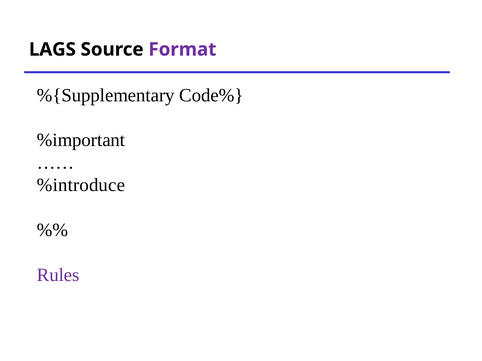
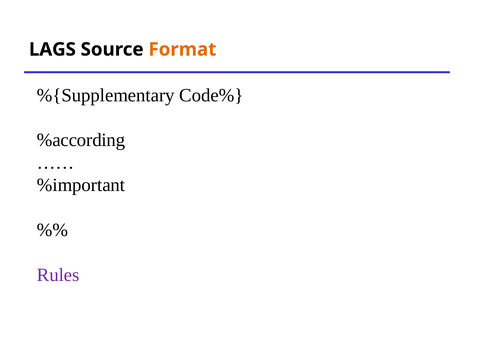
Format colour: purple -> orange (182, 49)
%important: %important -> %according (81, 140)
%introduce: %introduce -> %important (81, 185)
